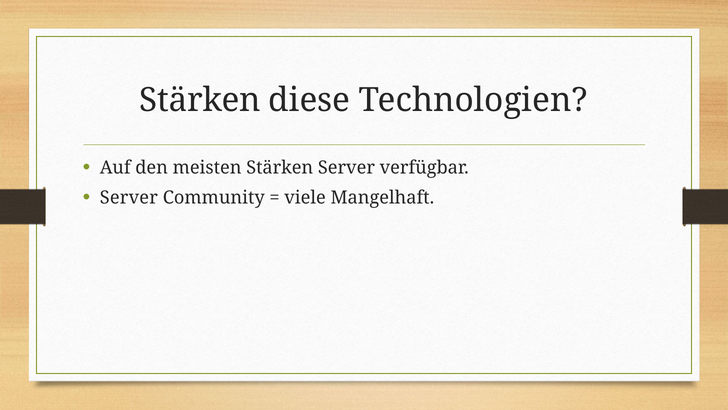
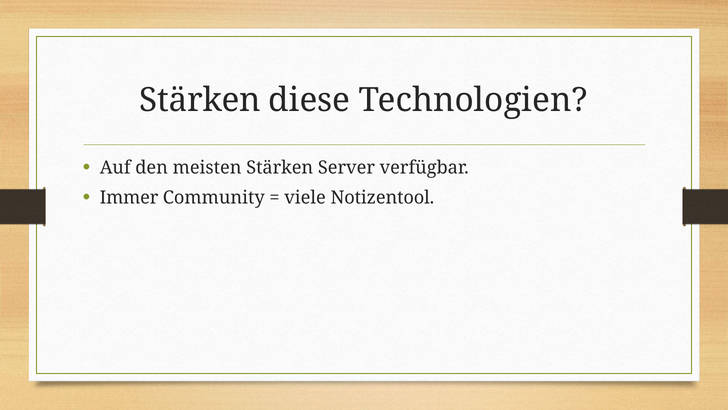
Server: Server -> Immer (129, 198)
Mangelhaft: Mangelhaft -> Notizentool (382, 198)
